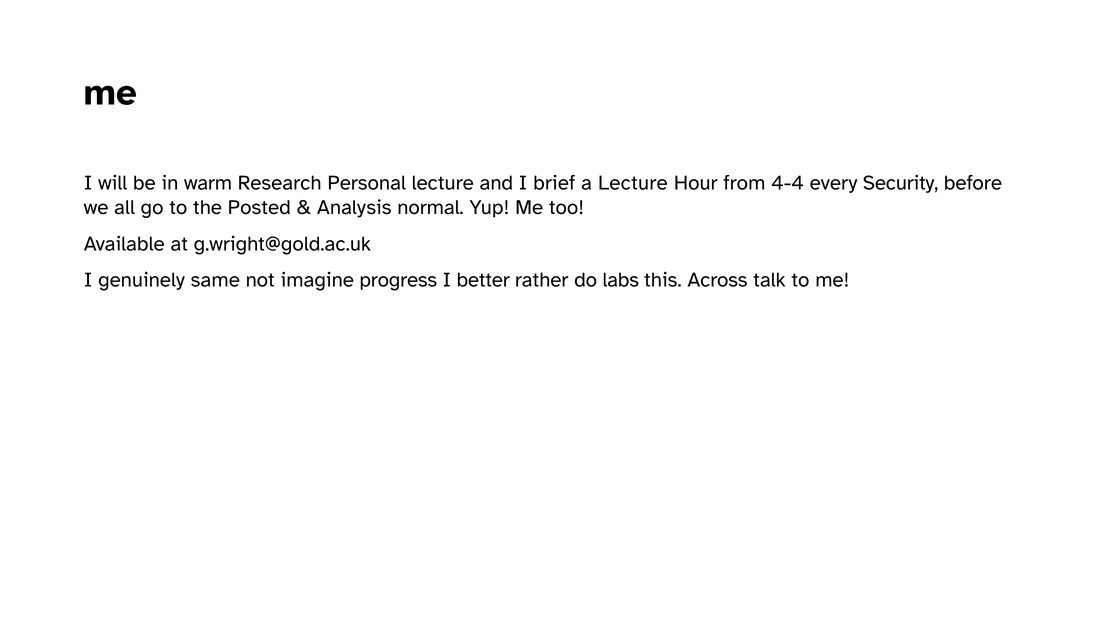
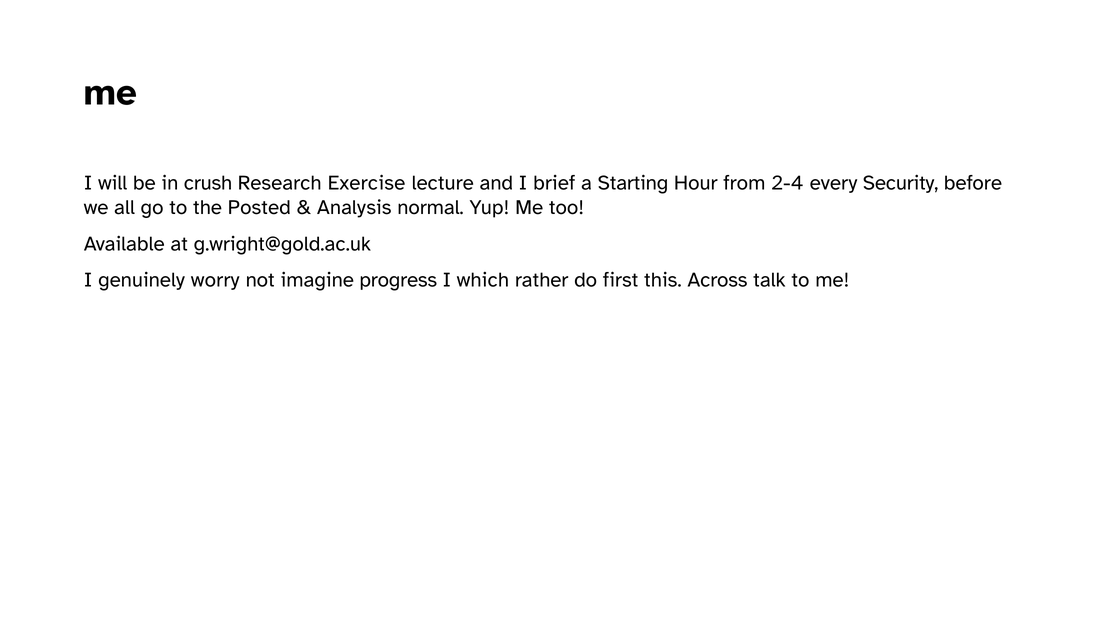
warm: warm -> crush (208, 183)
Personal: Personal -> Exercise (367, 183)
a Lecture: Lecture -> Starting (633, 183)
4-4: 4-4 -> 2-4 (787, 183)
same: same -> worry (215, 280)
better: better -> which (483, 280)
labs: labs -> first (621, 280)
